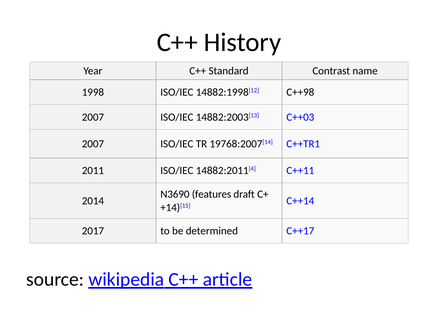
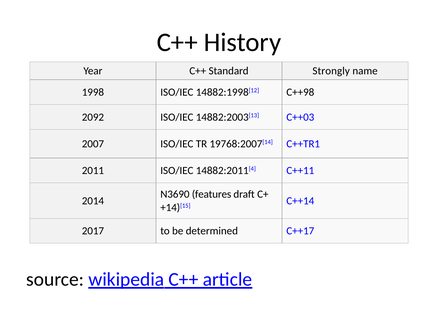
Contrast: Contrast -> Strongly (331, 71)
2007: 2007 -> 2092 (93, 117)
